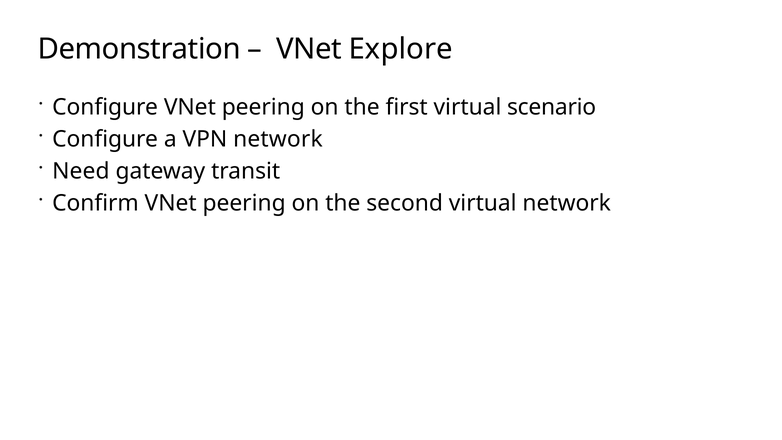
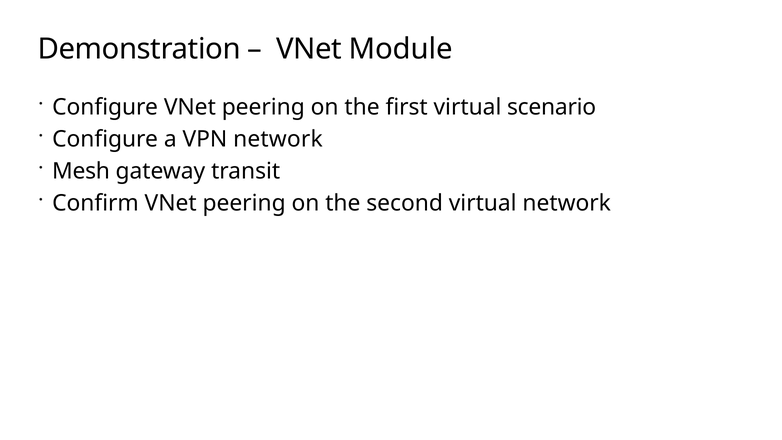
Explore: Explore -> Module (401, 49)
Need: Need -> Mesh (81, 171)
